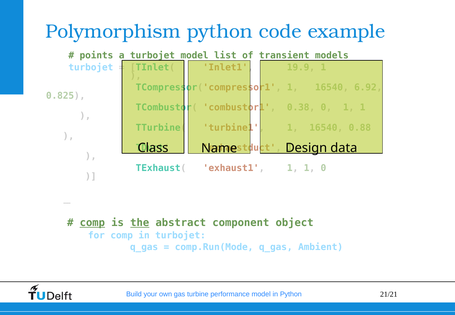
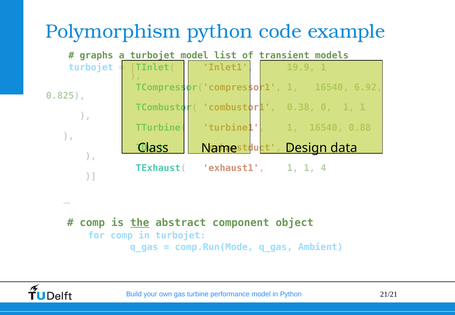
points: points -> graphs (96, 55)
1 0: 0 -> 4 (323, 168)
comp underline: present -> none (92, 223)
